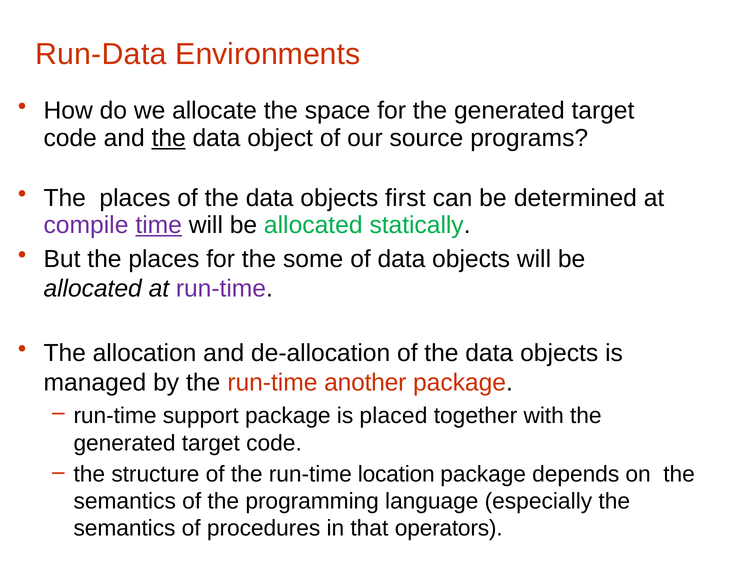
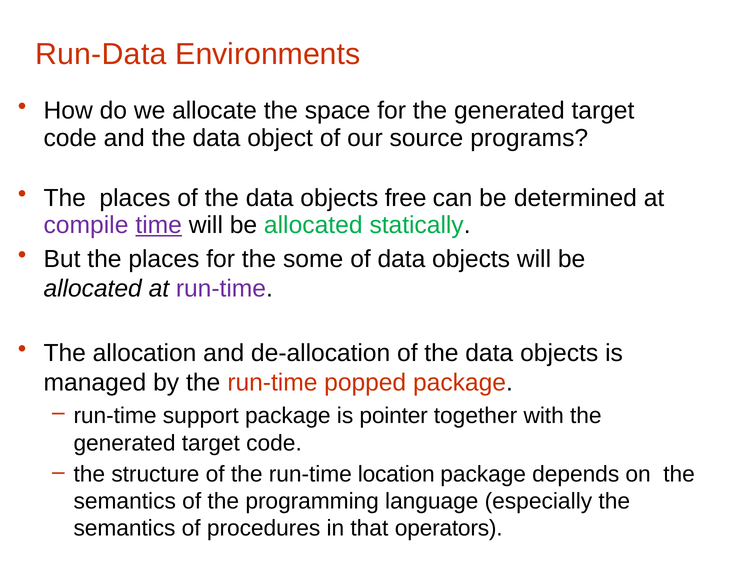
the underline: present -> none (169, 138)
first: first -> free (406, 198)
another: another -> popped (365, 383)
placed: placed -> pointer (394, 416)
